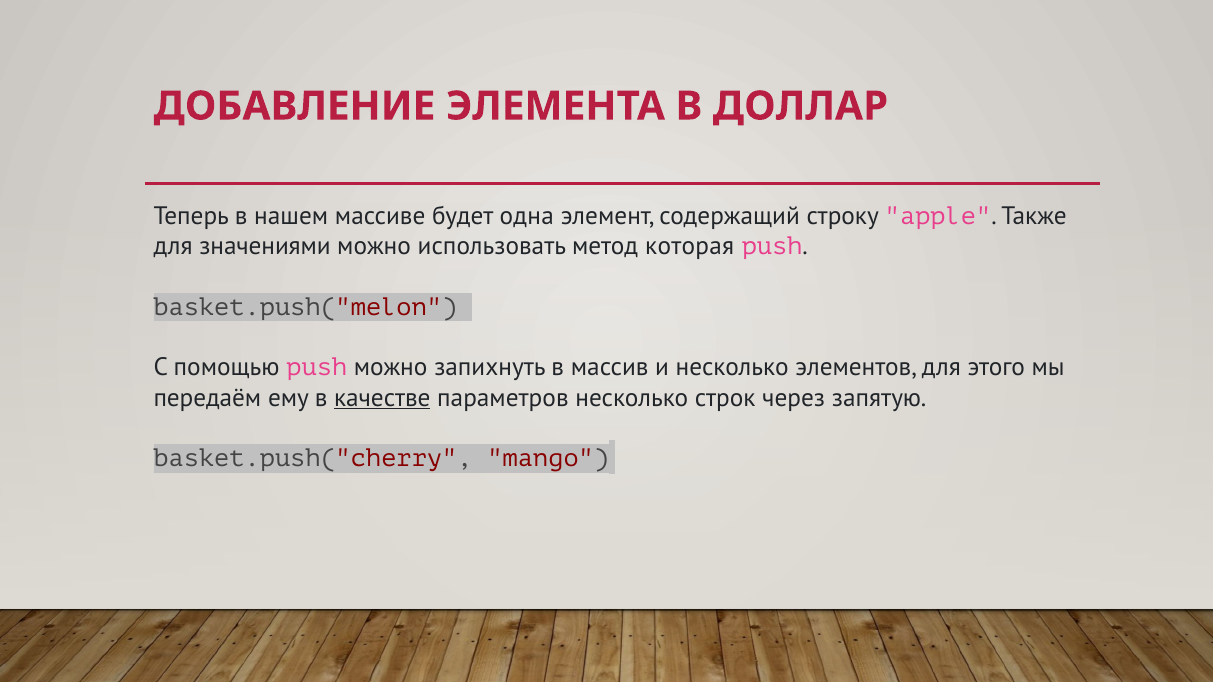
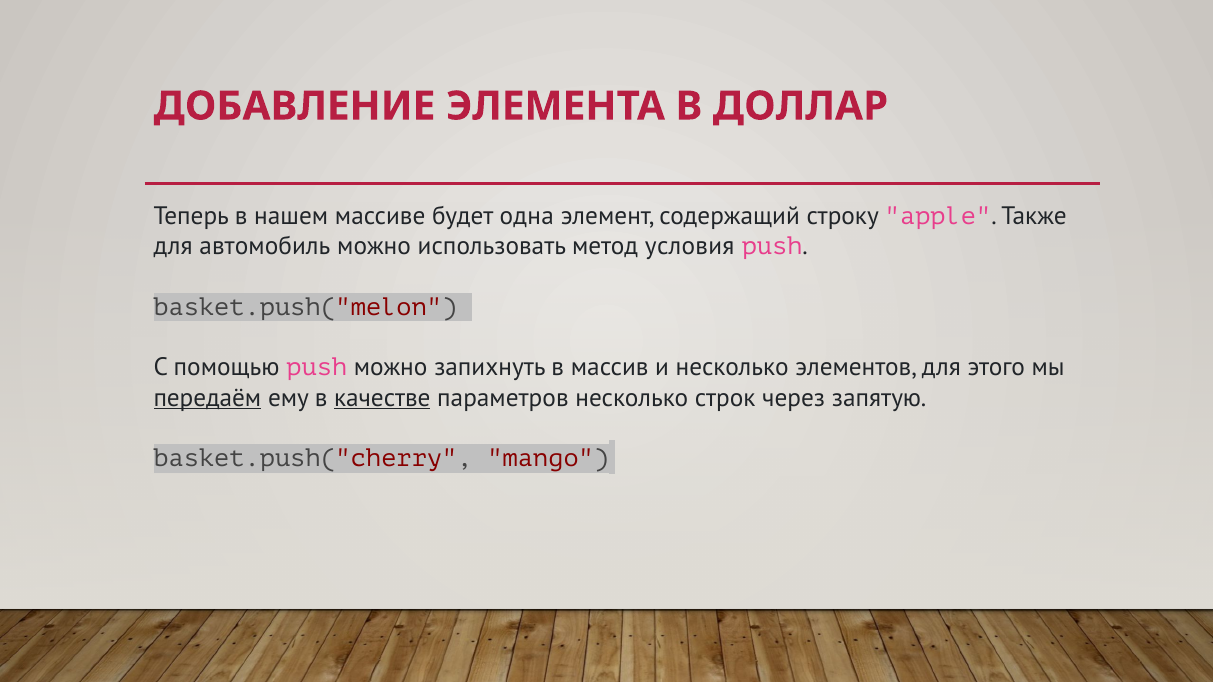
значениями: значениями -> автомобиль (265, 246)
которая: которая -> условия (690, 246)
передаём underline: none -> present (207, 398)
